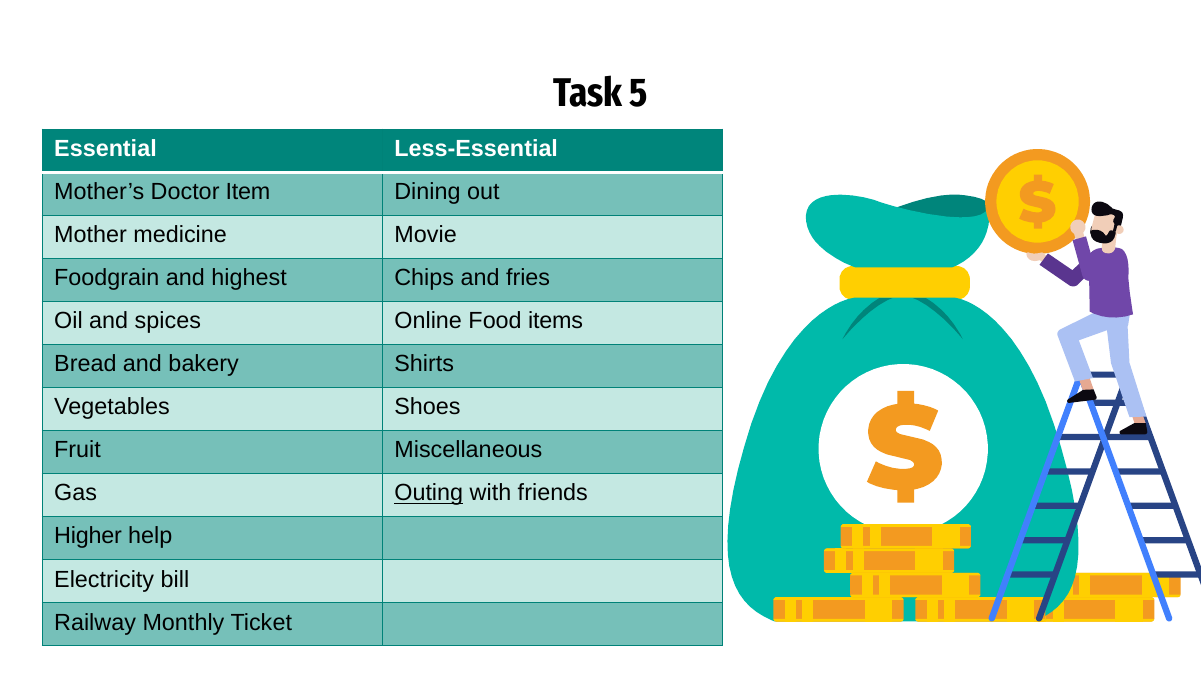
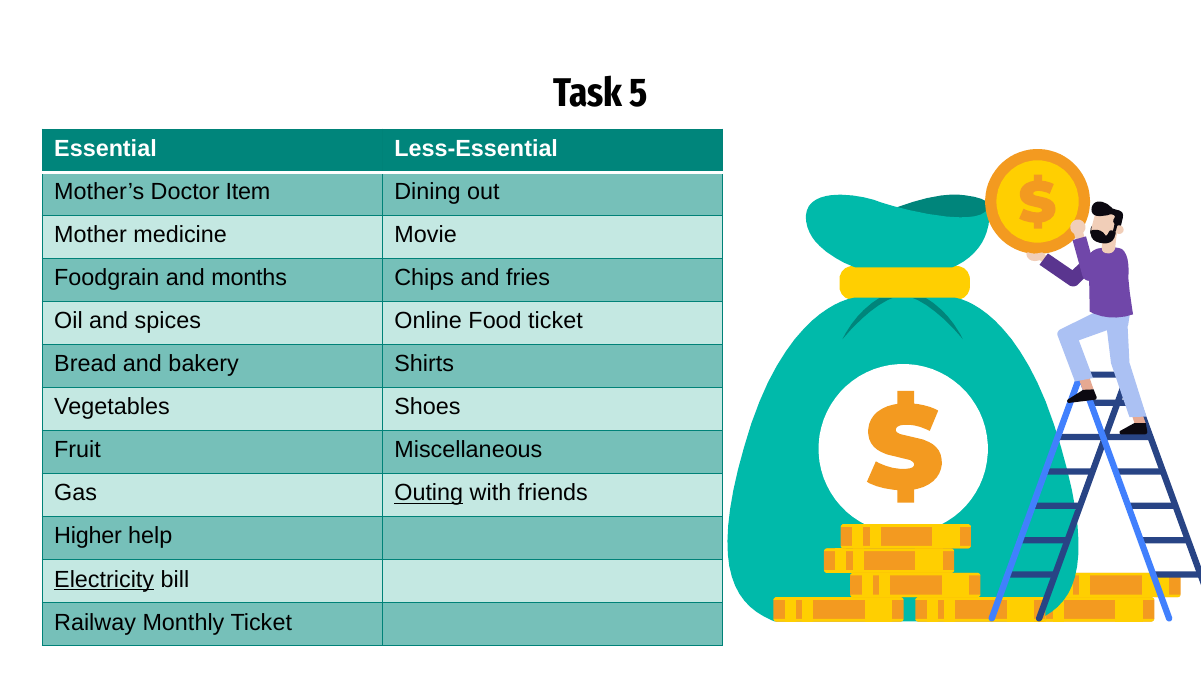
highest: highest -> months (249, 278)
Food items: items -> ticket (555, 321)
Electricity underline: none -> present (104, 579)
